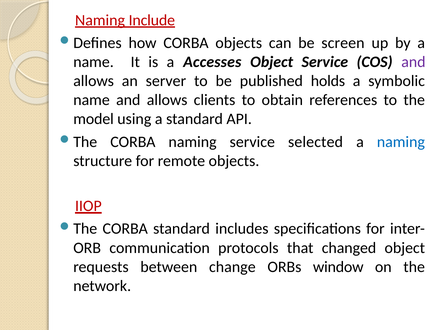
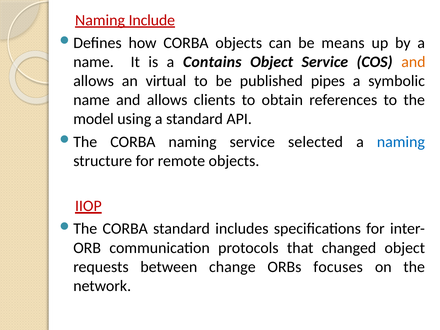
screen: screen -> means (343, 43)
Accesses: Accesses -> Contains (212, 62)
and colour: purple -> orange (413, 62)
server: server -> virtual (166, 81)
holds: holds -> pipes (328, 81)
window: window -> focuses (338, 267)
